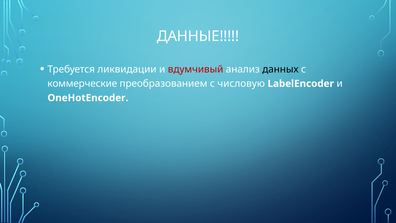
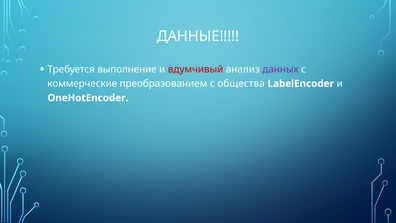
ликвидации: ликвидации -> выполнение (127, 69)
данных colour: black -> purple (280, 69)
числовую: числовую -> общества (241, 84)
